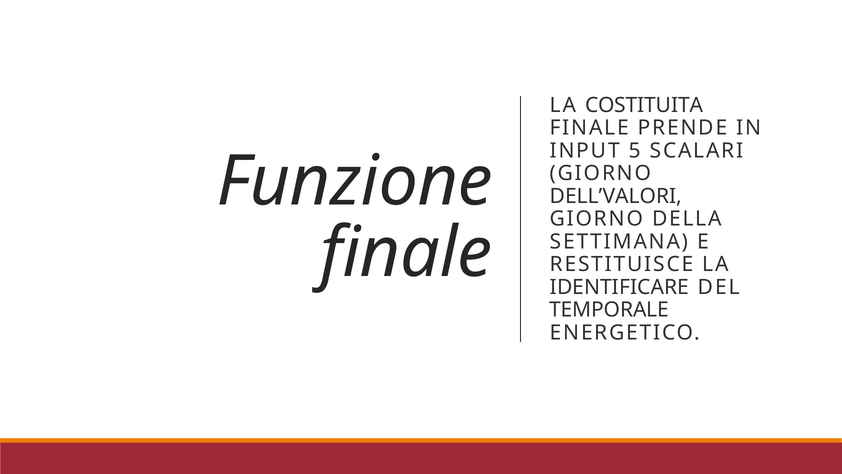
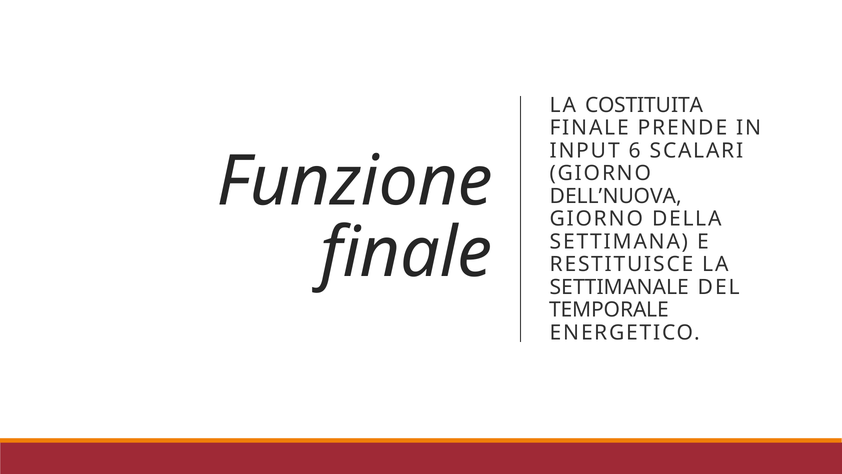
5: 5 -> 6 (635, 151)
DELL’VALORI: DELL’VALORI -> DELL’NUOVA (616, 196)
IDENTIFICARE: IDENTIFICARE -> SETTIMANALE (619, 287)
